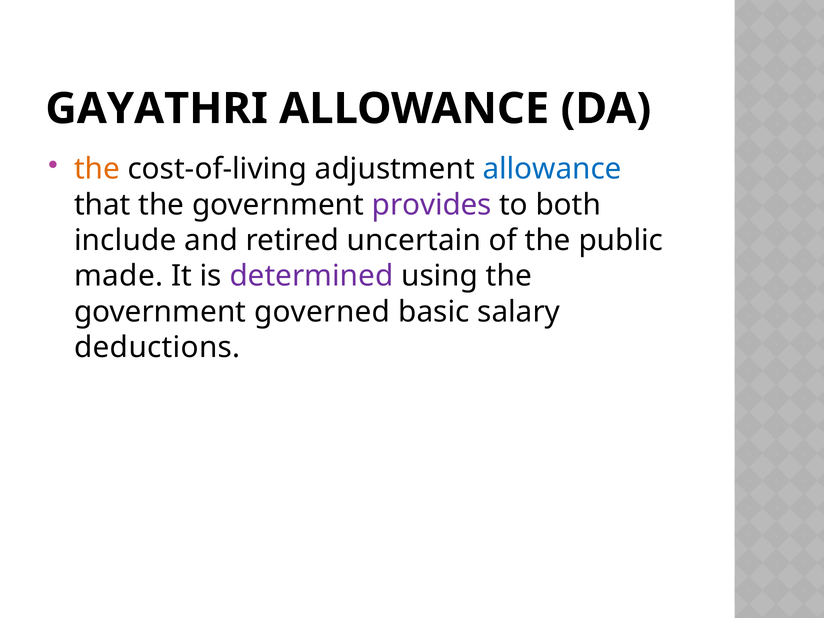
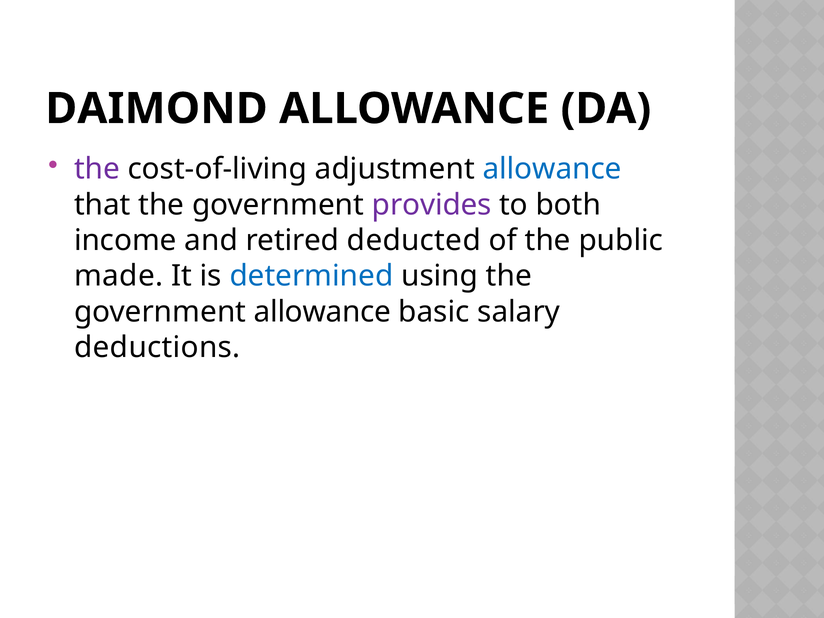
GAYATHRI: GAYATHRI -> DAIMOND (156, 109)
the colour: orange -> purple (97, 169)
include: include -> income (125, 240)
uncertain: uncertain -> deducted (414, 240)
determined colour: purple -> blue (311, 276)
government governed: governed -> allowance (322, 312)
